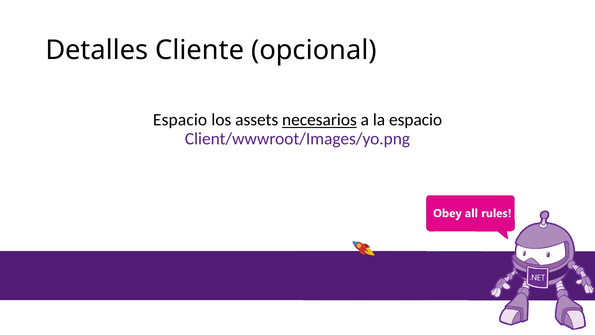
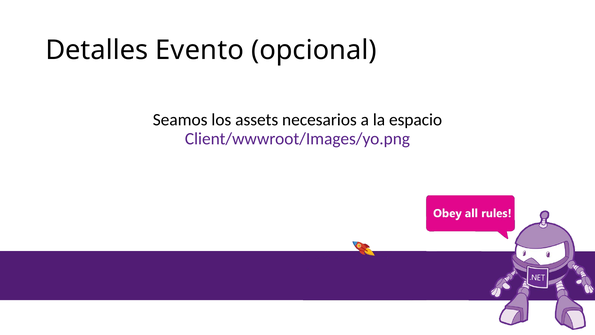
Cliente: Cliente -> Evento (200, 50)
Espacio: Espacio -> Seamos (180, 120)
necesarios underline: present -> none (319, 120)
